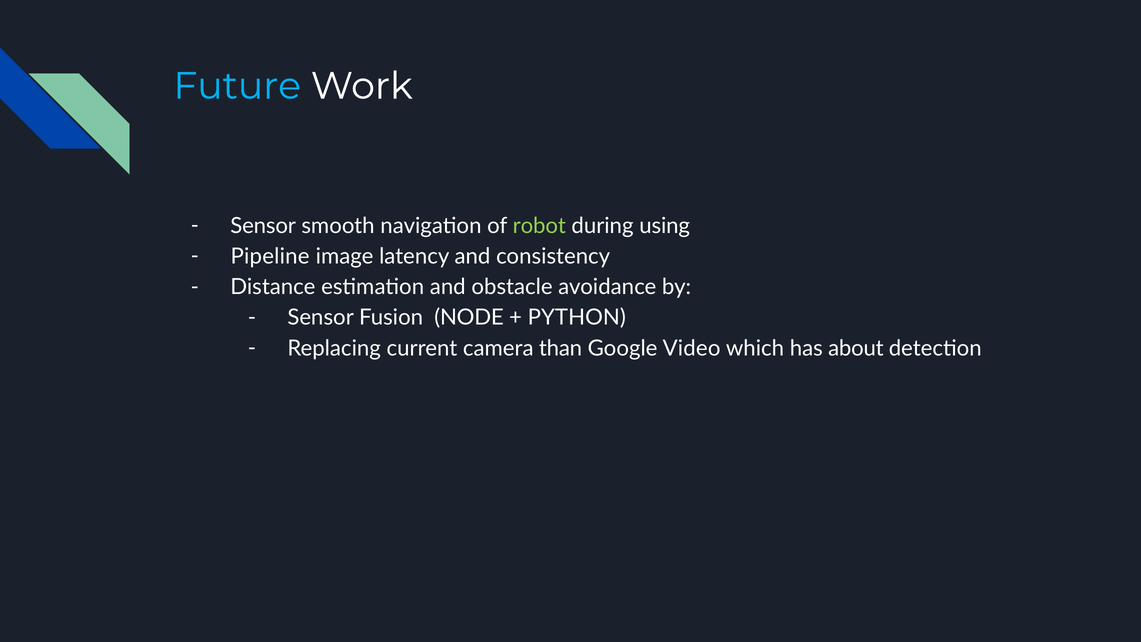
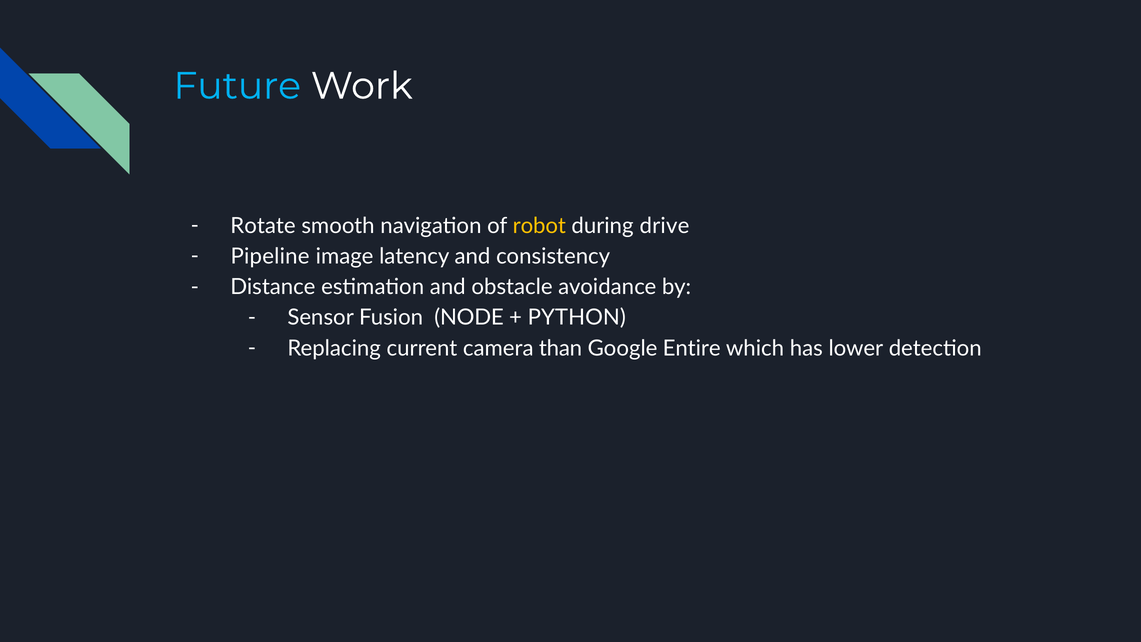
Sensor: Sensor -> Rotate (263, 226)
robot colour: light green -> yellow (539, 226)
using: using -> drive (664, 226)
Video: Video -> Entire (692, 348)
about: about -> lower (856, 348)
